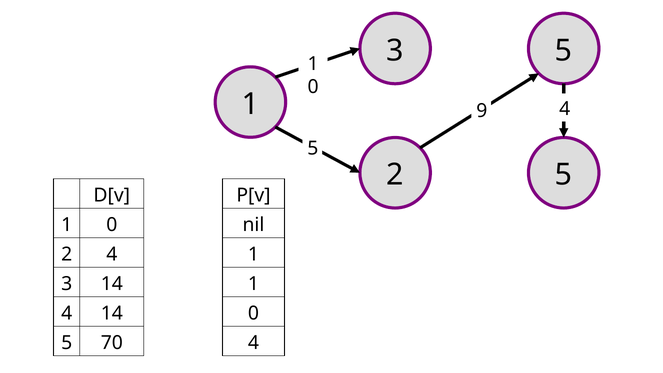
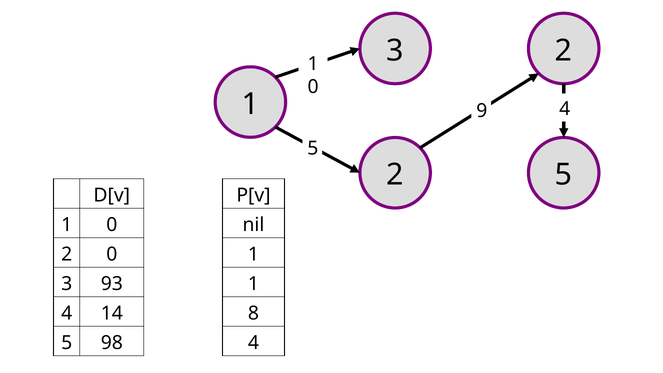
3 5: 5 -> 2 (564, 51)
2 4: 4 -> 0 (112, 254)
3 14: 14 -> 93 (112, 284)
14 0: 0 -> 8 (254, 313)
70: 70 -> 98 (112, 343)
